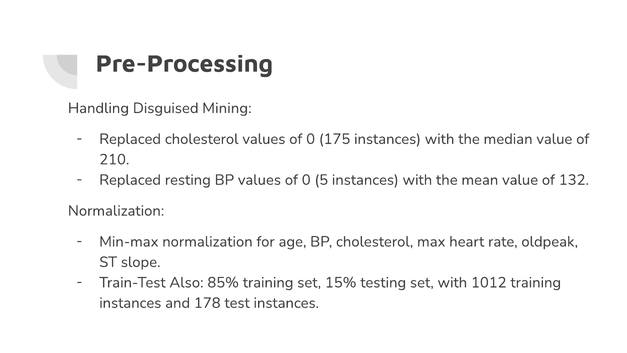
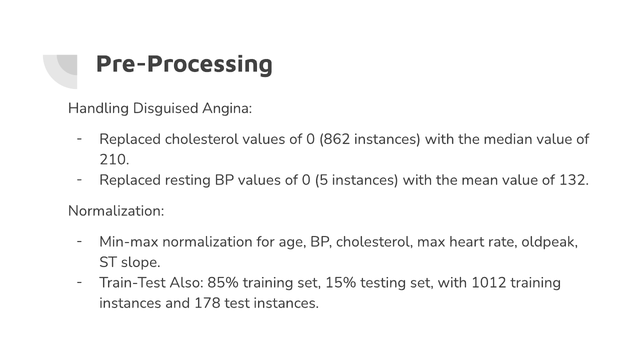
Mining: Mining -> Angina (227, 108)
175: 175 -> 862 (335, 139)
